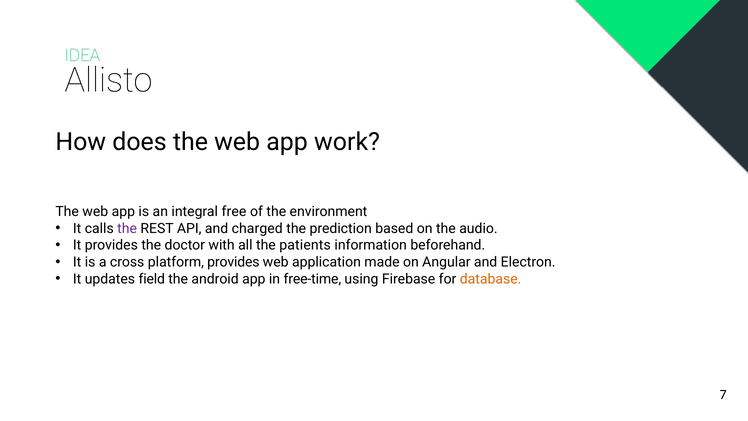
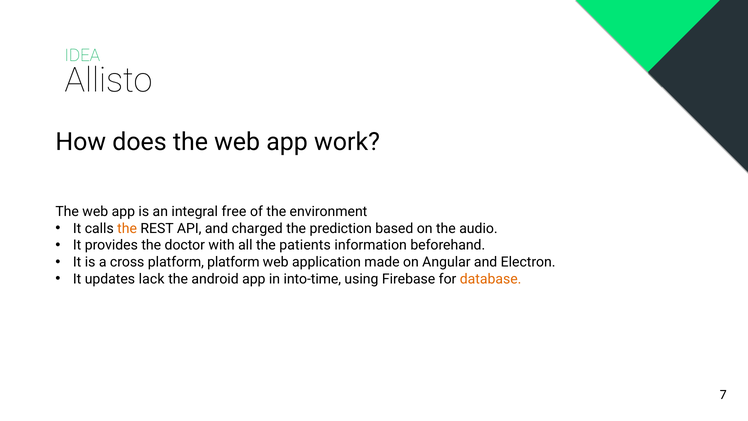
the colour: purple -> orange (127, 228)
platform provides: provides -> platform (233, 262)
field: field -> lack (152, 279)
free-time: free-time -> into-time (312, 279)
